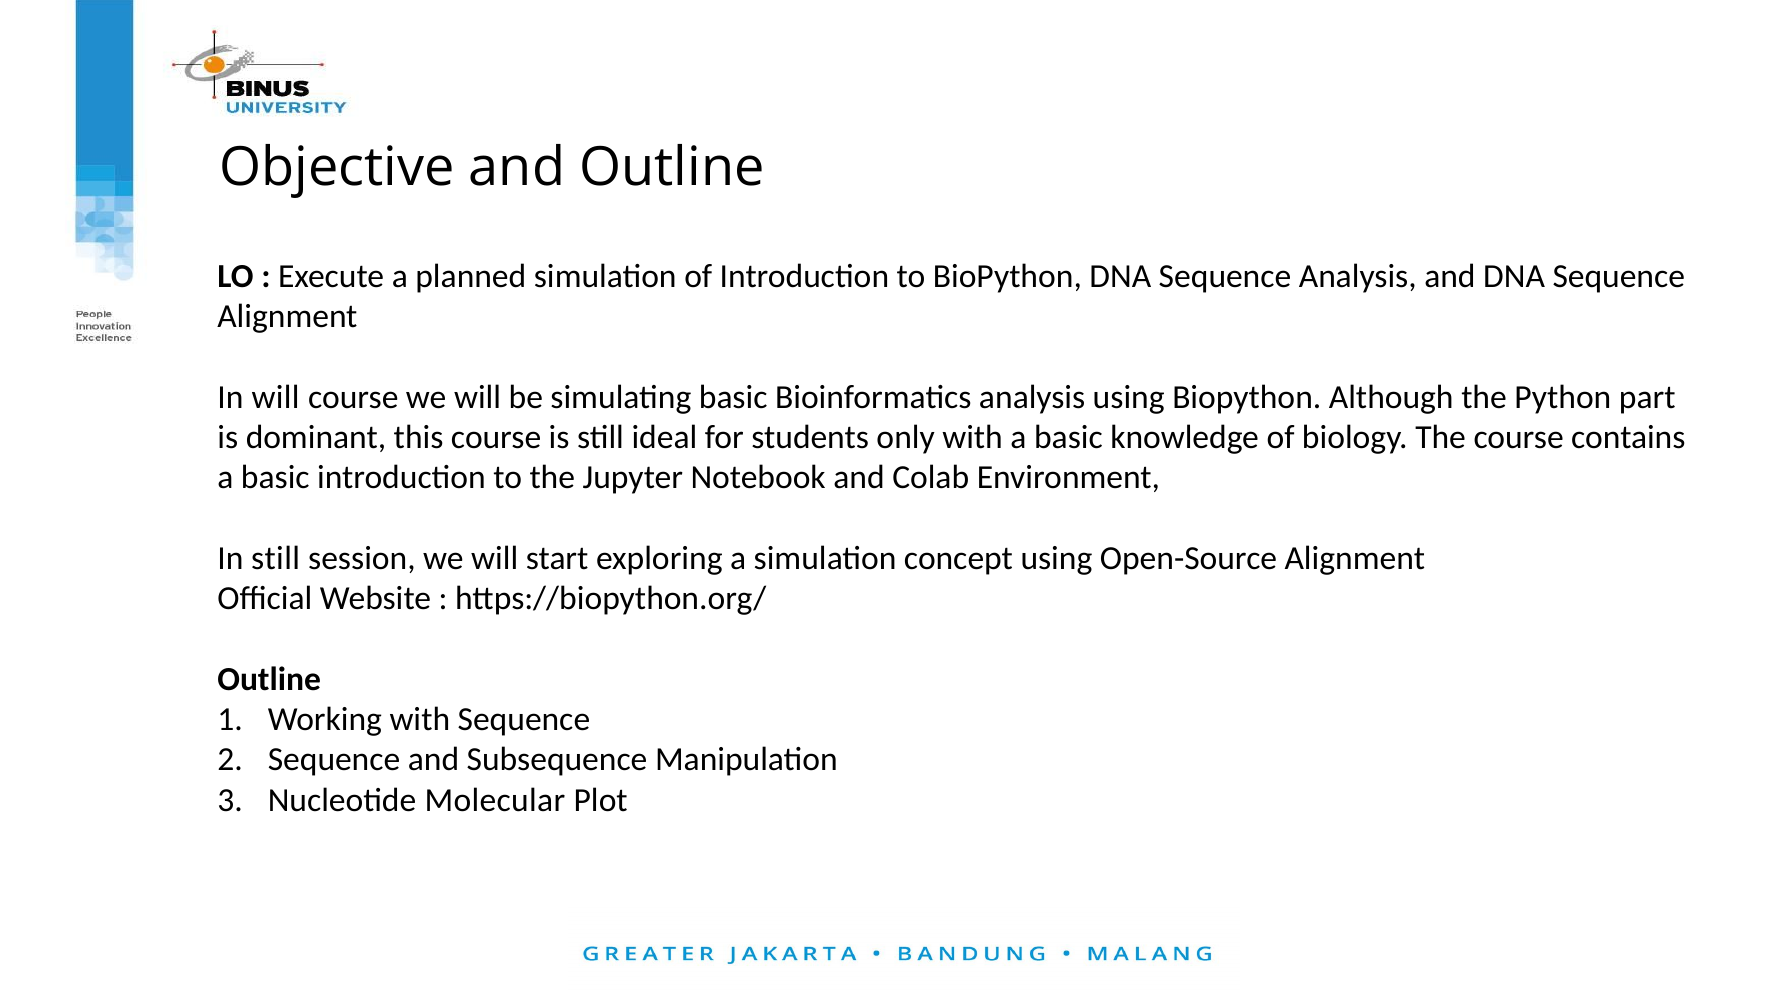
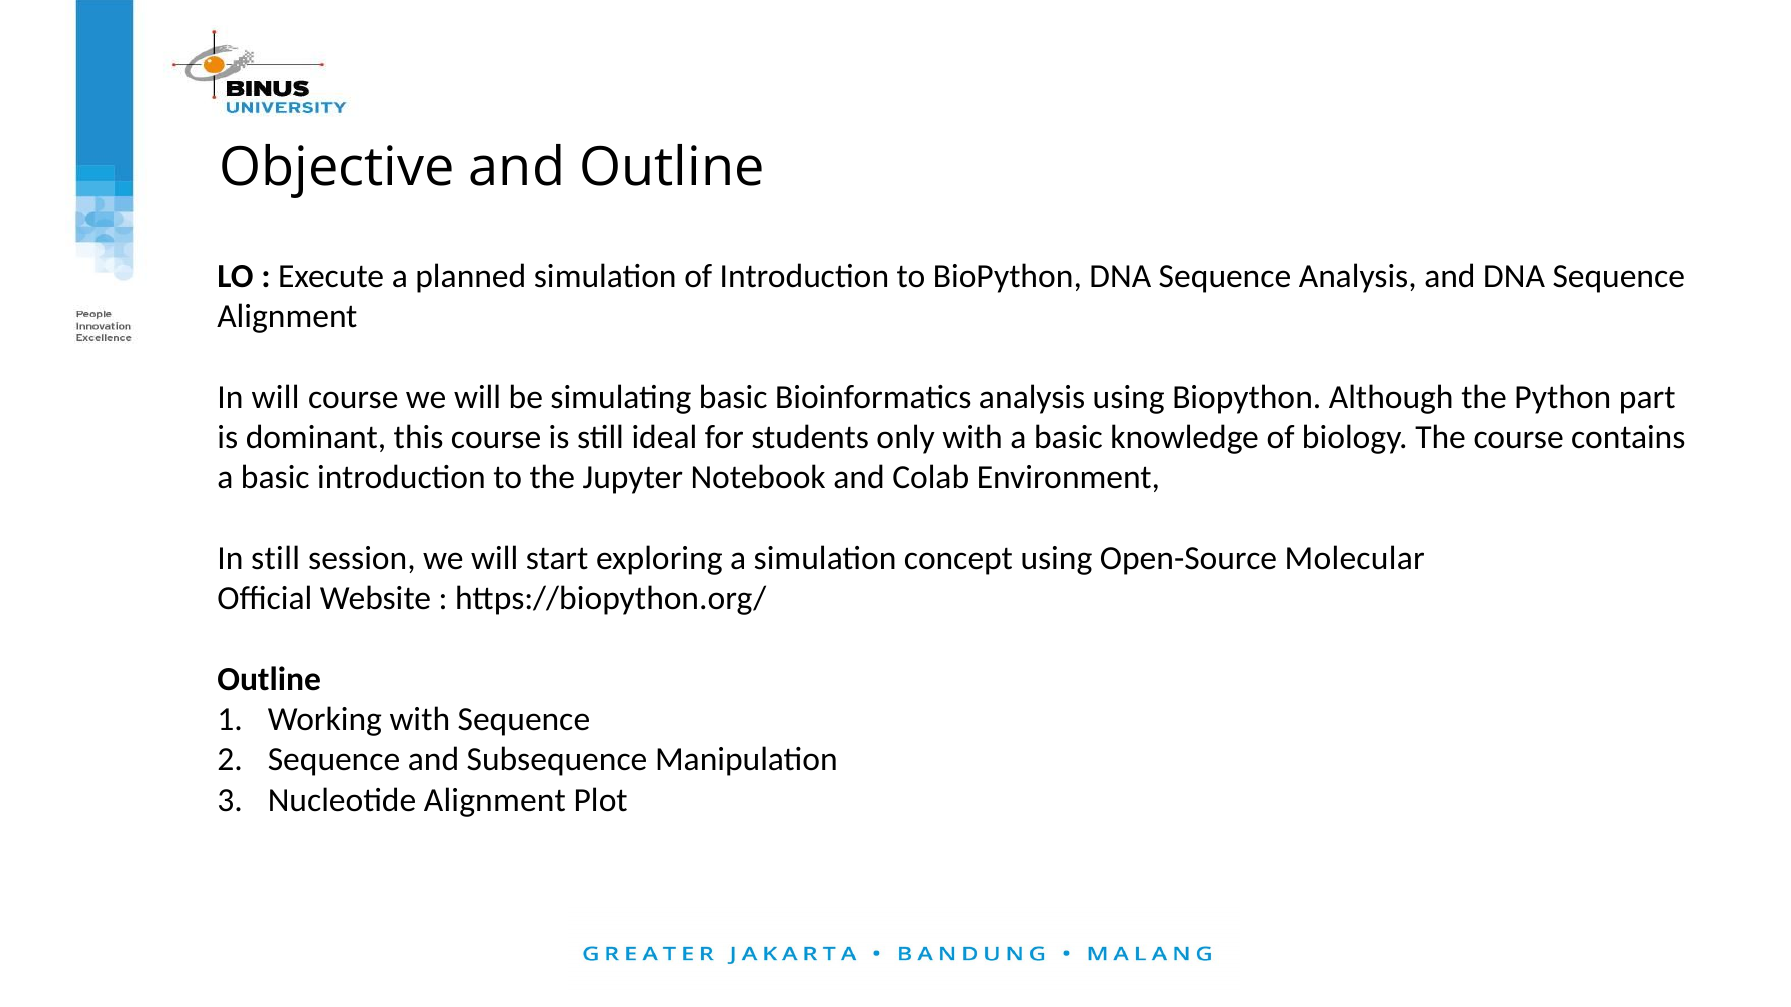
Open-Source Alignment: Alignment -> Molecular (1355, 559)
Nucleotide Molecular: Molecular -> Alignment (495, 800)
